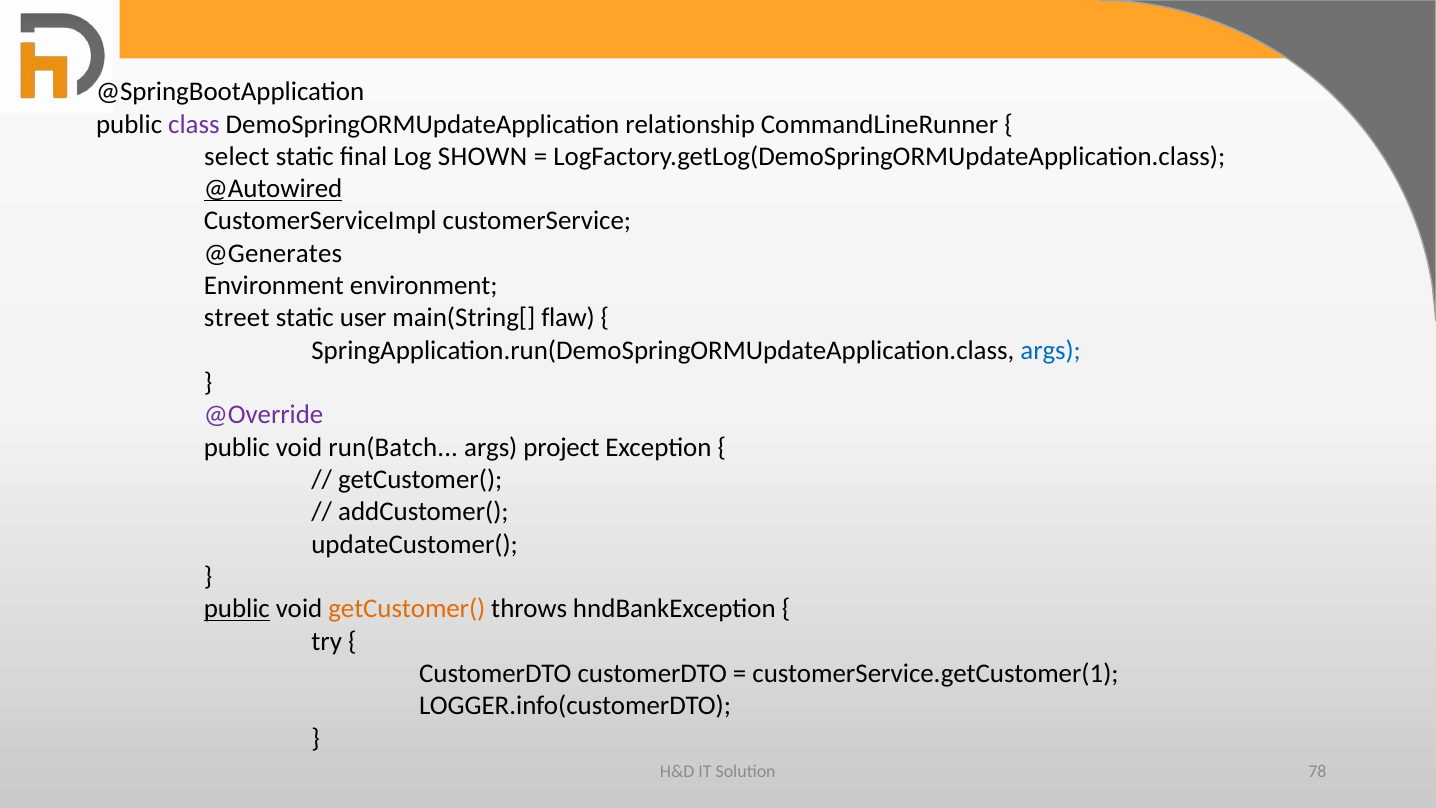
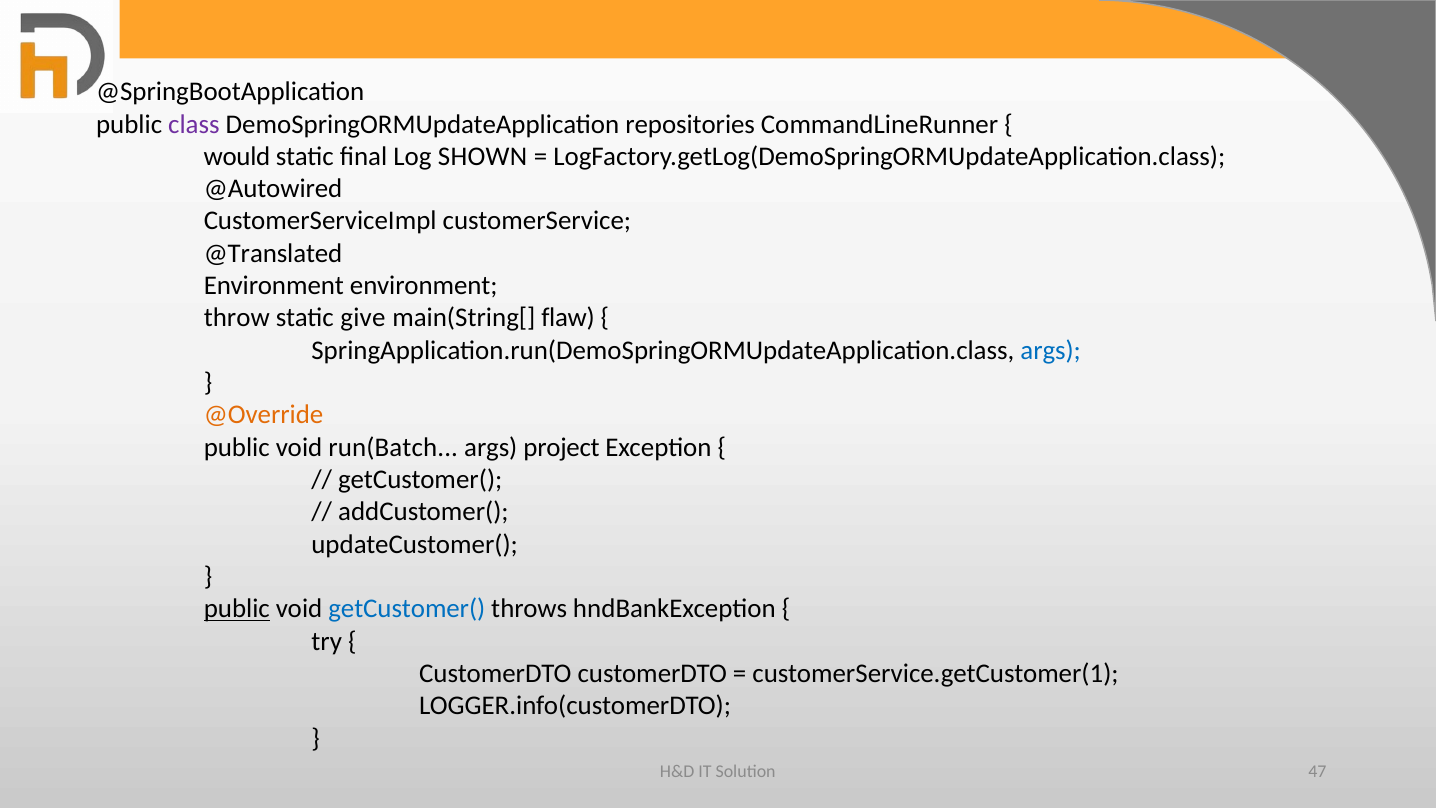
relationship: relationship -> repositories (690, 124)
select: select -> would (237, 156)
@Autowired underline: present -> none (273, 189)
@Generates: @Generates -> @Translated (273, 253)
street: street -> throw (237, 318)
user: user -> give (363, 318)
@Override colour: purple -> orange (264, 415)
getCustomer( colour: orange -> blue (407, 609)
78: 78 -> 47 (1317, 771)
